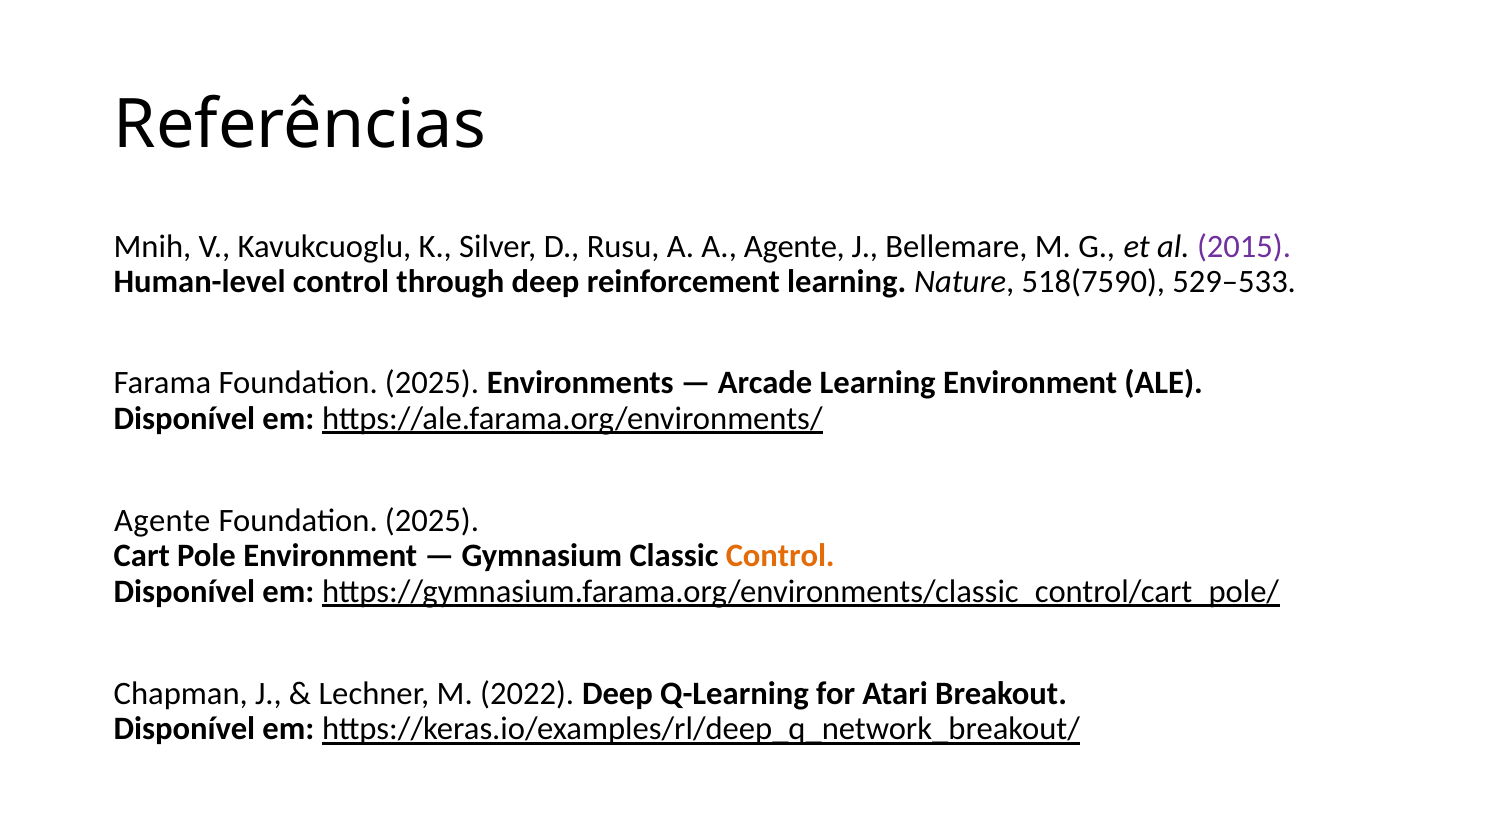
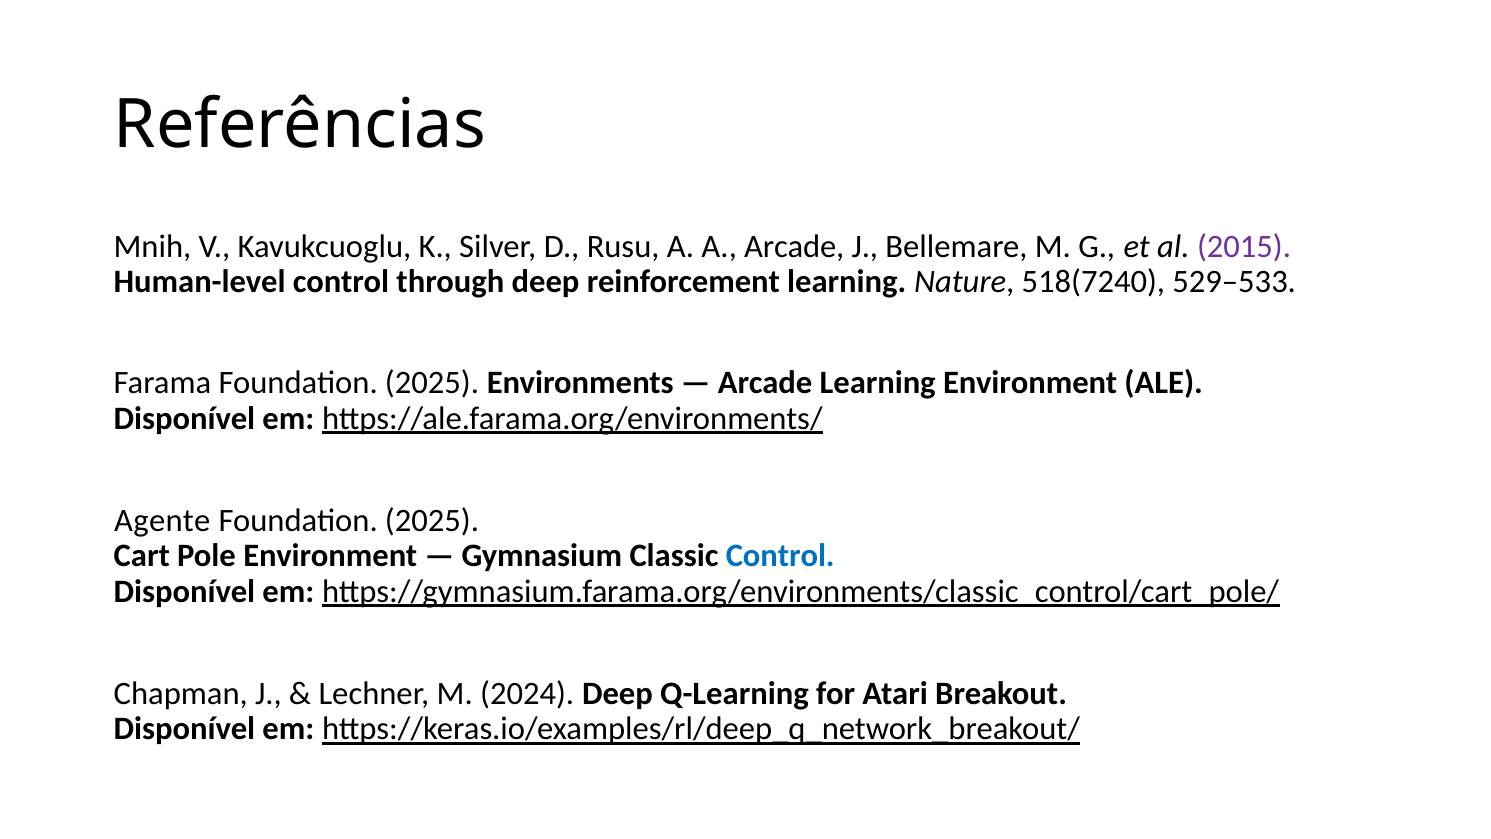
A Agente: Agente -> Arcade (794, 246)
518(7590: 518(7590 -> 518(7240 (1093, 281)
Control colour: orange -> blue (780, 556)
2022: 2022 -> 2024 (527, 693)
